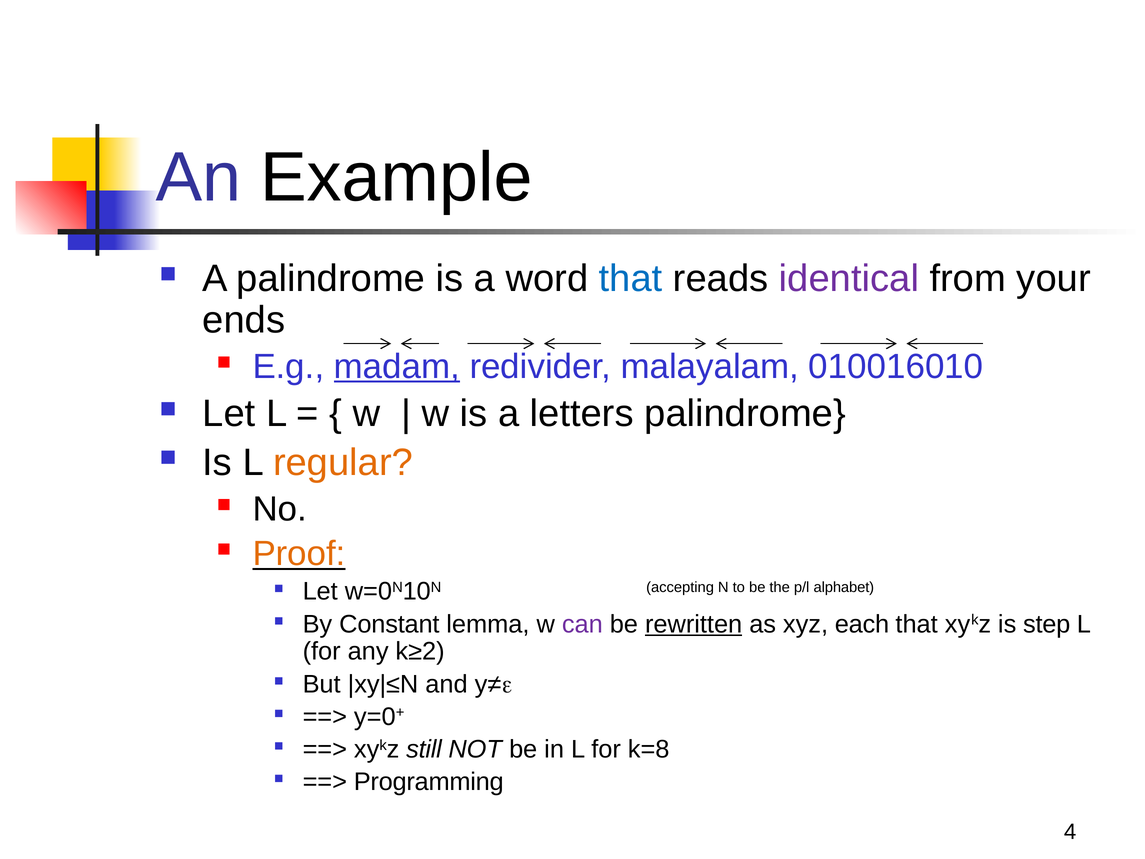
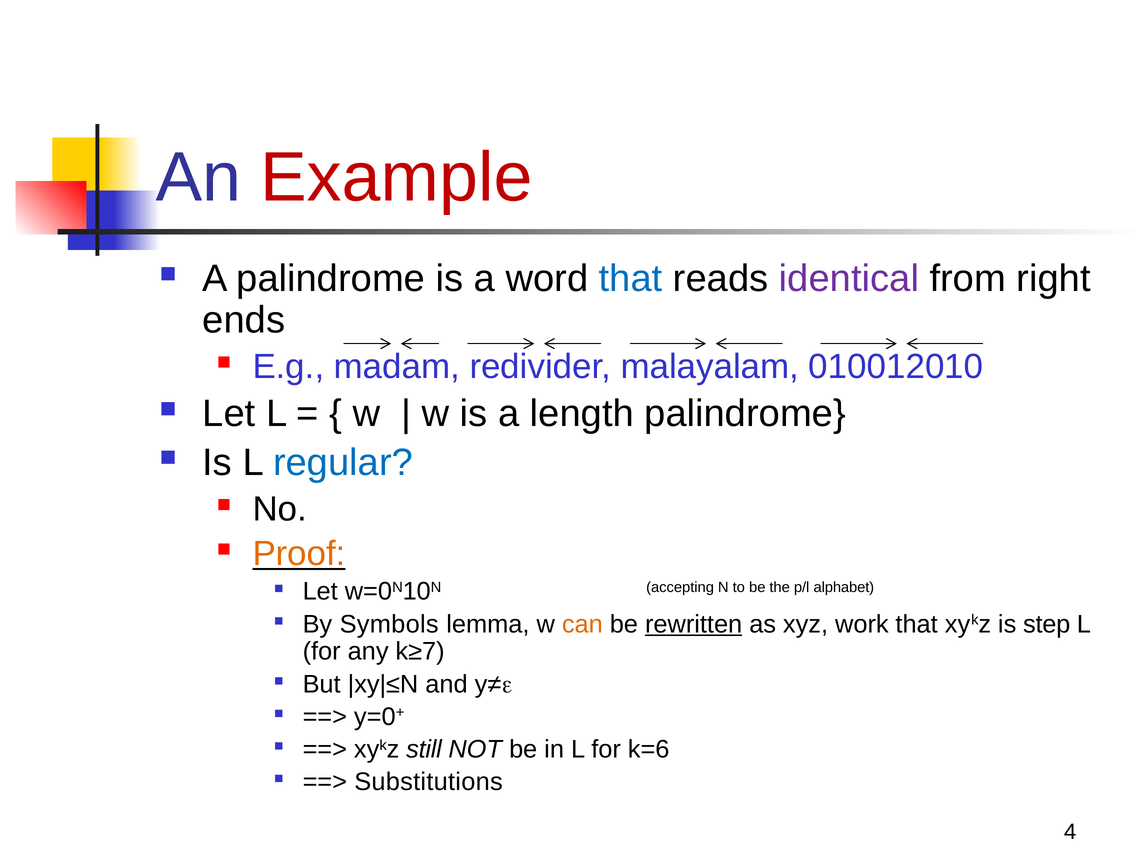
Example colour: black -> red (396, 178)
your: your -> right (1054, 279)
madam underline: present -> none (397, 366)
010016010: 010016010 -> 010012010 (896, 366)
letters: letters -> length (582, 414)
regular colour: orange -> blue (343, 462)
Constant: Constant -> Symbols (389, 624)
can colour: purple -> orange (582, 624)
each: each -> work (862, 624)
k≥2: k≥2 -> k≥7 (420, 651)
k=8: k=8 -> k=6 (649, 749)
Programming: Programming -> Substitutions (429, 782)
